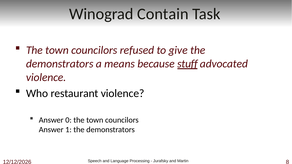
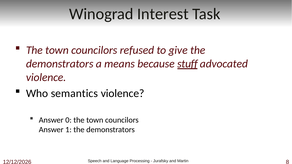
Contain: Contain -> Interest (163, 14)
restaurant: restaurant -> semantics (74, 93)
